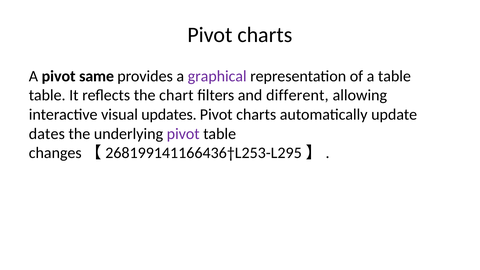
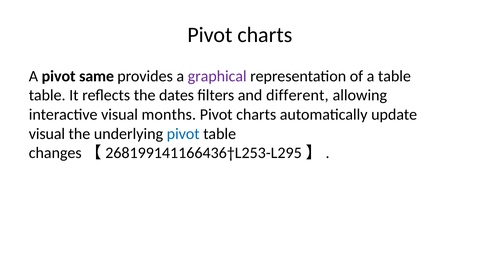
chart: chart -> dates (176, 95)
updates: updates -> months (169, 115)
dates: dates -> visual (47, 134)
pivot colour: purple -> blue (183, 134)
